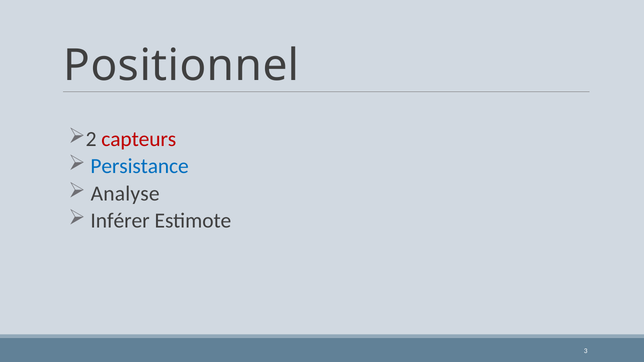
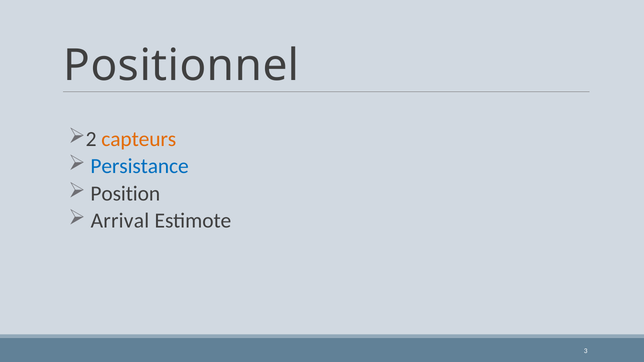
capteurs colour: red -> orange (139, 139)
Analyse: Analyse -> Position (125, 194)
Inférer: Inférer -> Arrival (120, 221)
